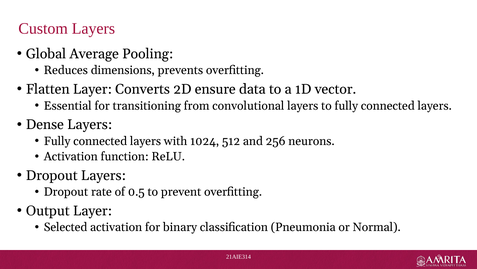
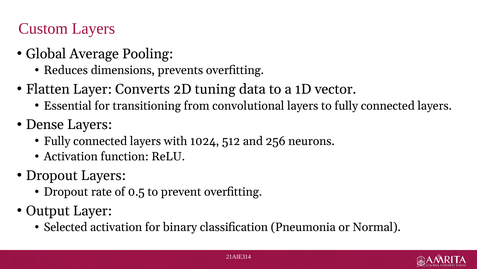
ensure: ensure -> tuning (215, 89)
